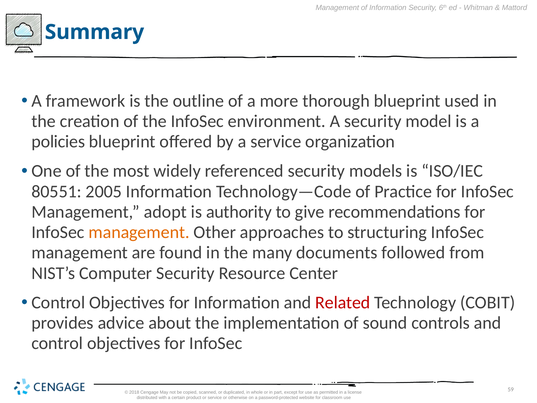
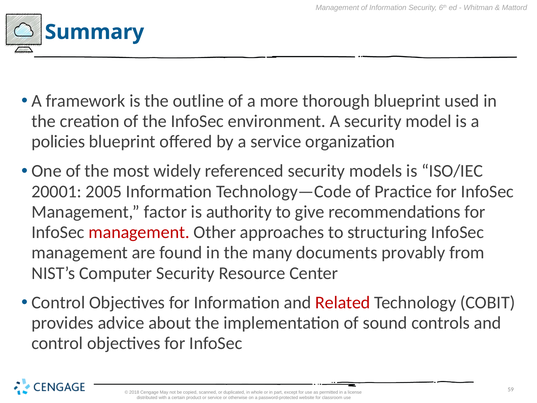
80551: 80551 -> 20001 (57, 191)
adopt: adopt -> factor (165, 212)
management colour: orange -> red (139, 232)
followed: followed -> provably (413, 253)
